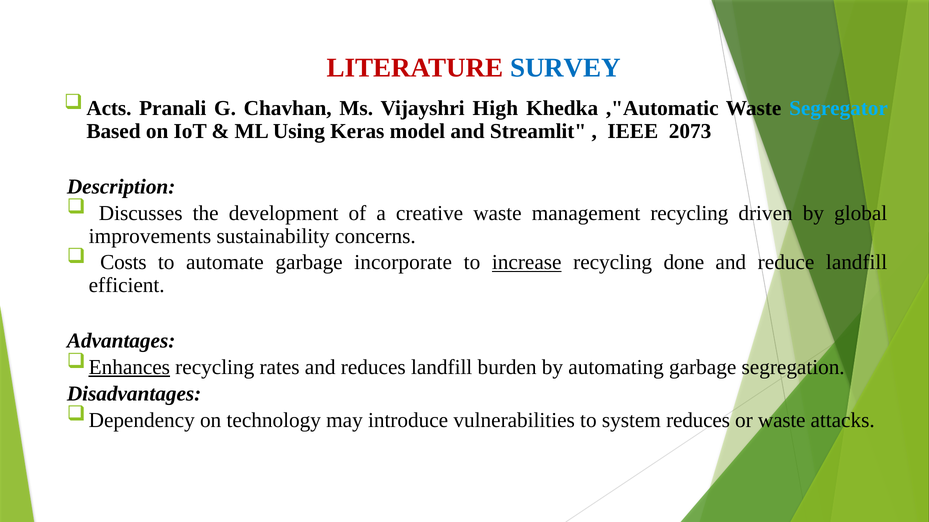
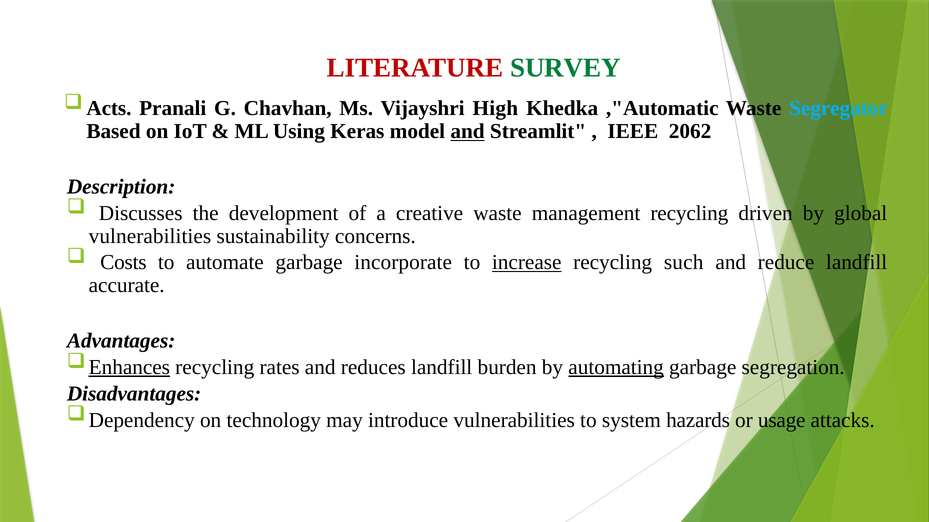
SURVEY colour: blue -> green (565, 68)
and underline: none -> present (468, 131)
2073: 2073 -> 2062 (690, 131)
improvements: improvements -> vulnerabilities (150, 236)
done: done -> such (684, 263)
efficient: efficient -> accurate (127, 286)
automating underline: none -> present (616, 368)
system reduces: reduces -> hazards (698, 420)
or waste: waste -> usage (782, 420)
